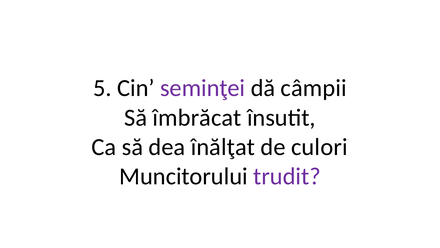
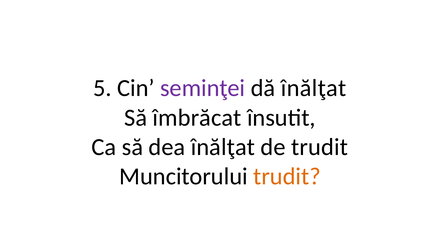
dă câmpii: câmpii -> înălţat (314, 88)
de culori: culori -> trudit (320, 147)
trudit colour: purple -> orange (287, 176)
